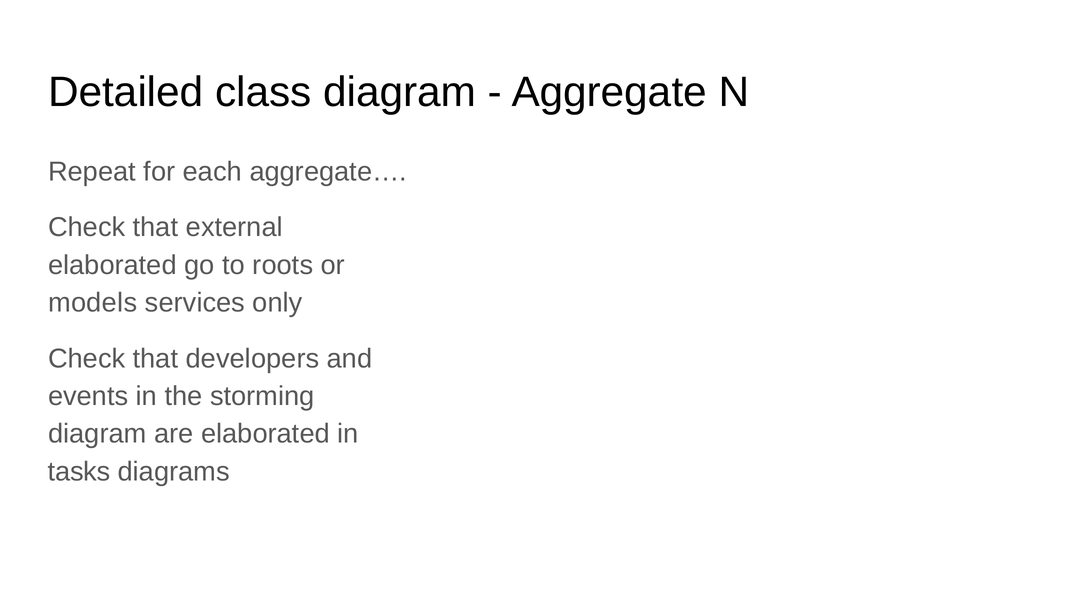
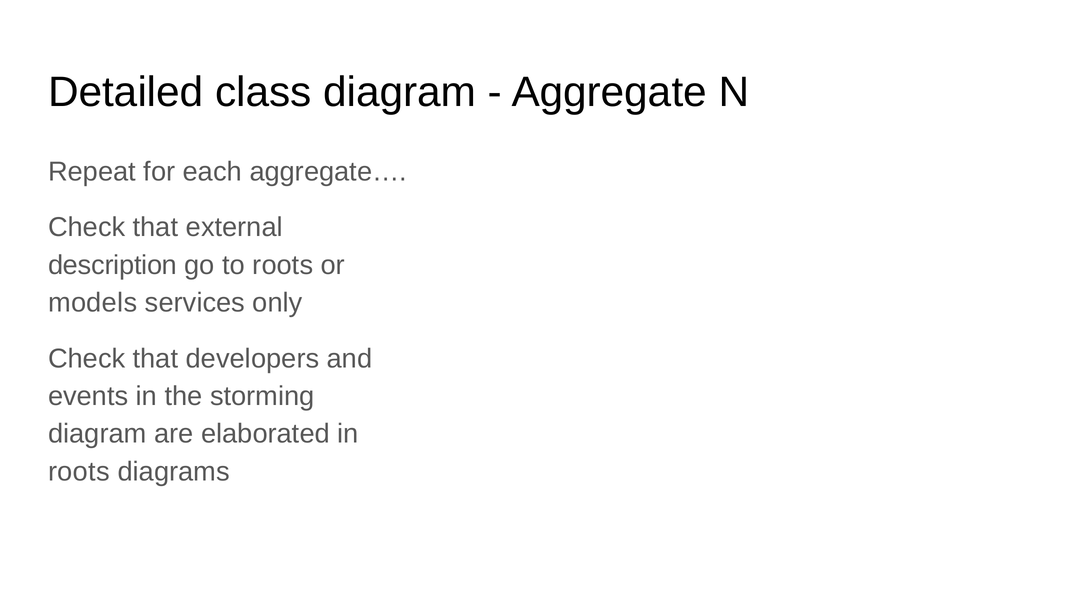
elaborated: elaborated -> description (113, 265)
tasks: tasks -> roots (79, 471)
